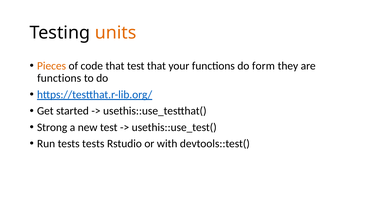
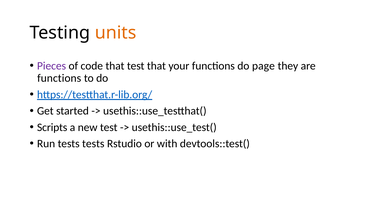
Pieces colour: orange -> purple (52, 66)
form: form -> page (263, 66)
Strong: Strong -> Scripts (52, 128)
